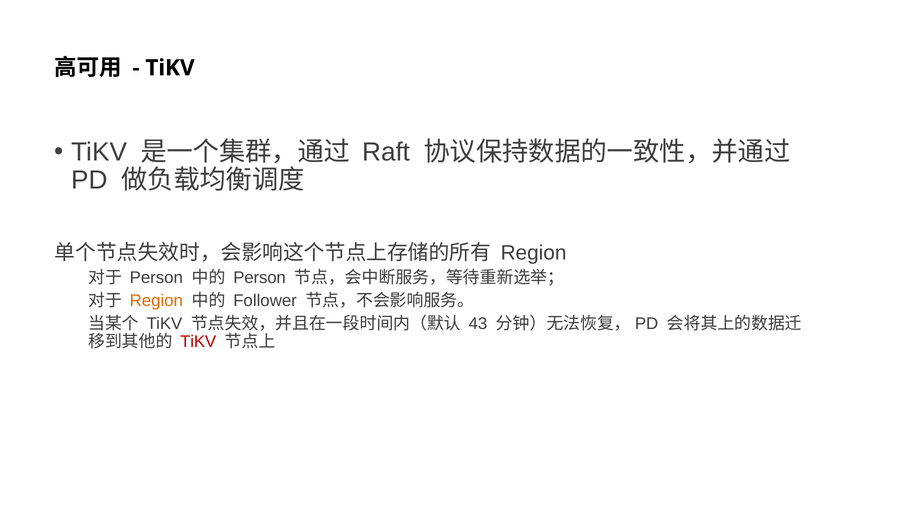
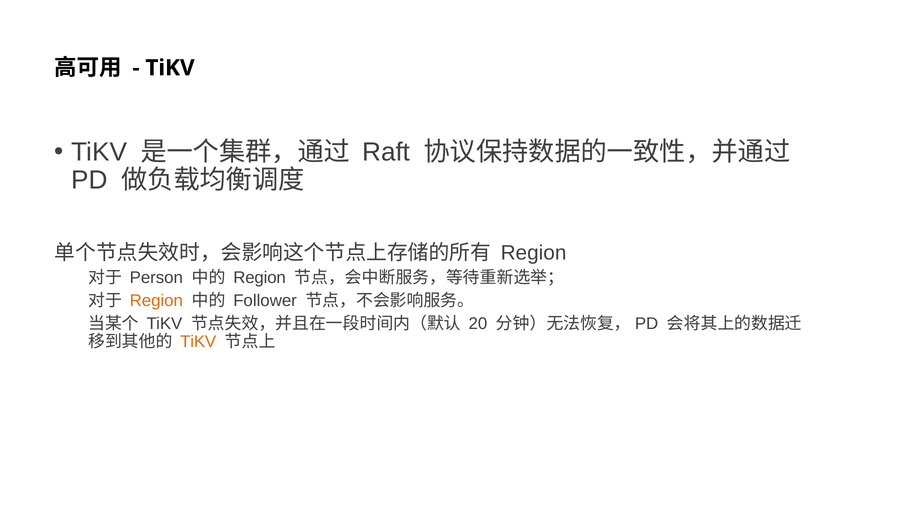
Person: Person -> Region (260, 278)
43: 43 -> 20 (478, 323)
TiKV colour: red -> orange (198, 342)
